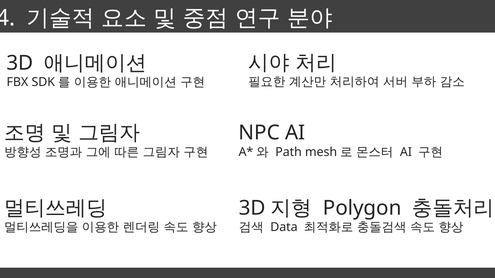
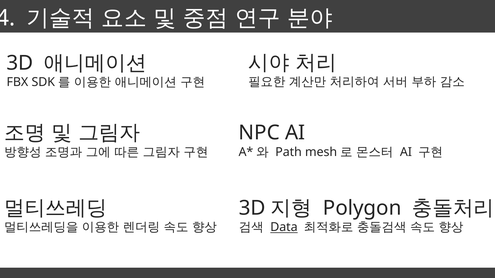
Data underline: none -> present (284, 228)
